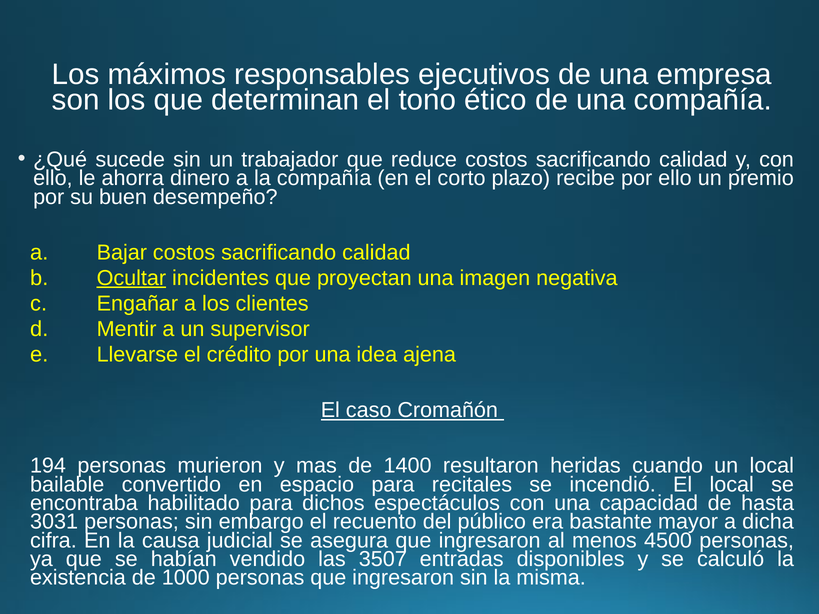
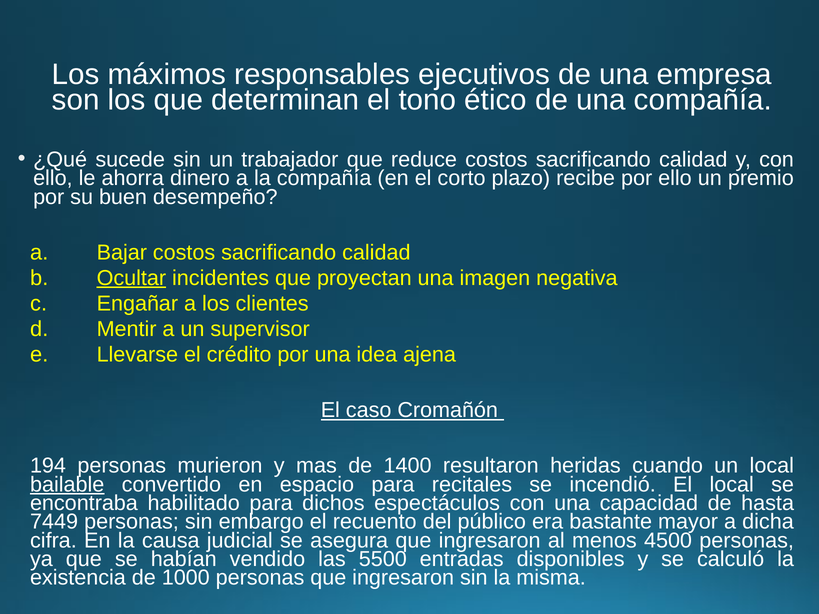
bailable underline: none -> present (67, 485)
3031: 3031 -> 7449 (54, 522)
3507: 3507 -> 5500 (383, 559)
